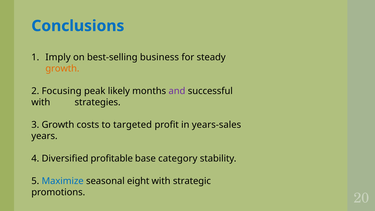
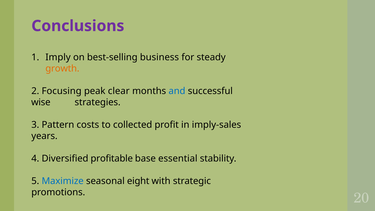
Conclusions colour: blue -> purple (78, 26)
likely: likely -> clear (119, 91)
and colour: purple -> blue (177, 91)
with: with -> wise (41, 102)
3 Growth: Growth -> Pattern (58, 125)
targeted: targeted -> collected (133, 125)
years-sales: years-sales -> imply-sales (216, 125)
category: category -> essential (178, 159)
